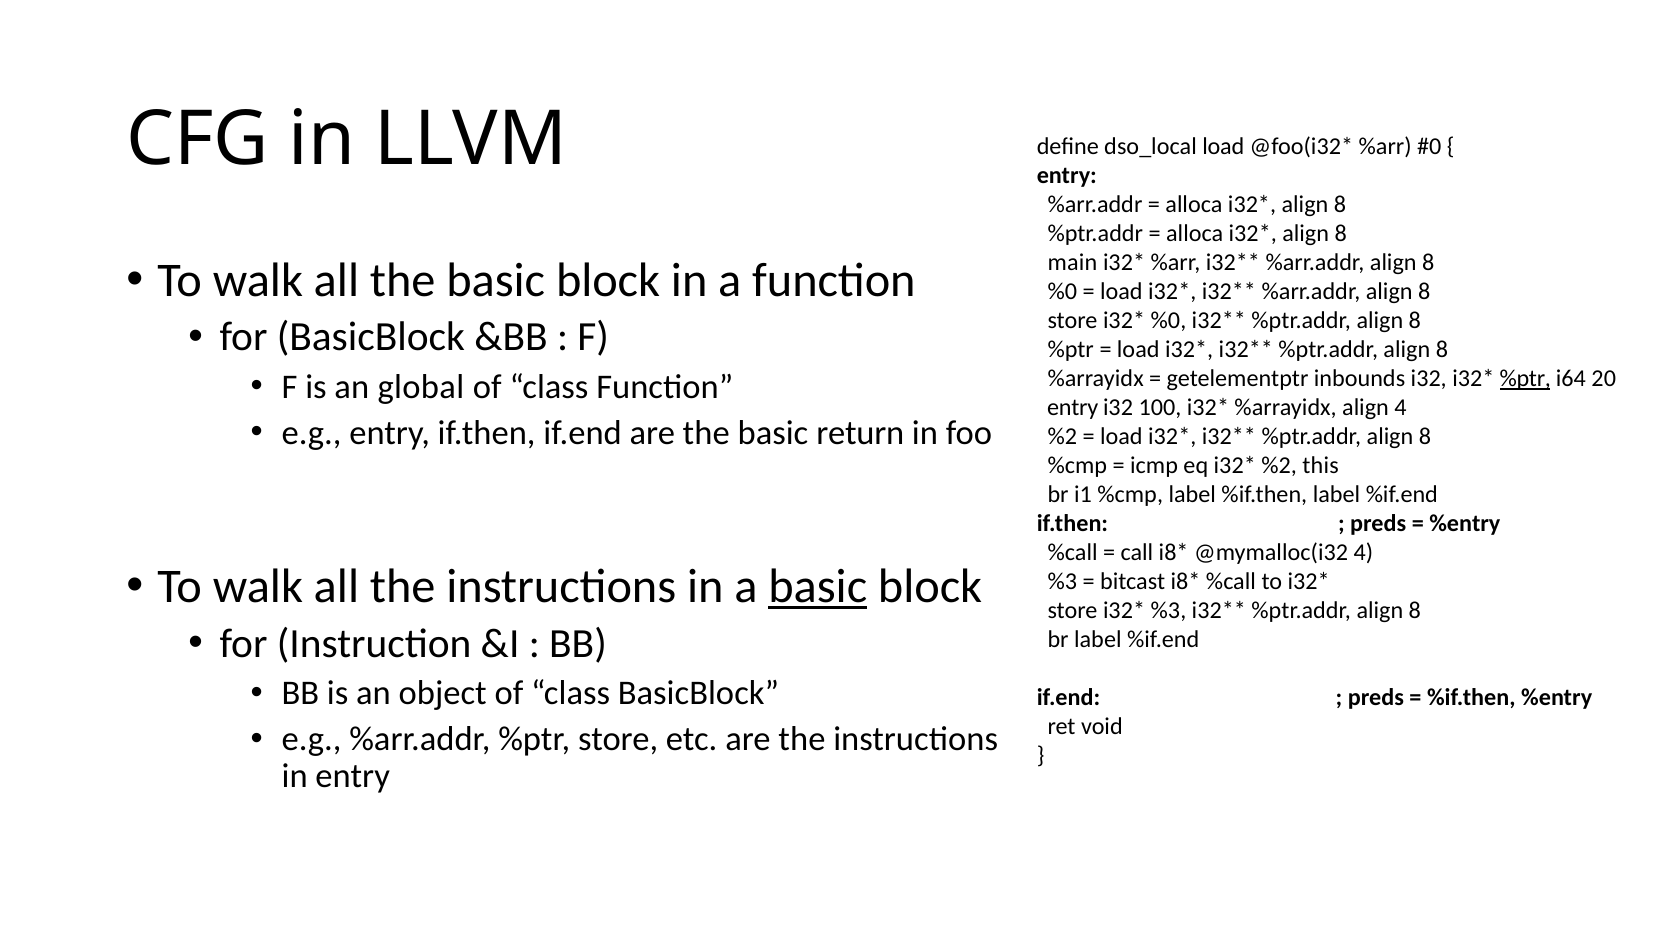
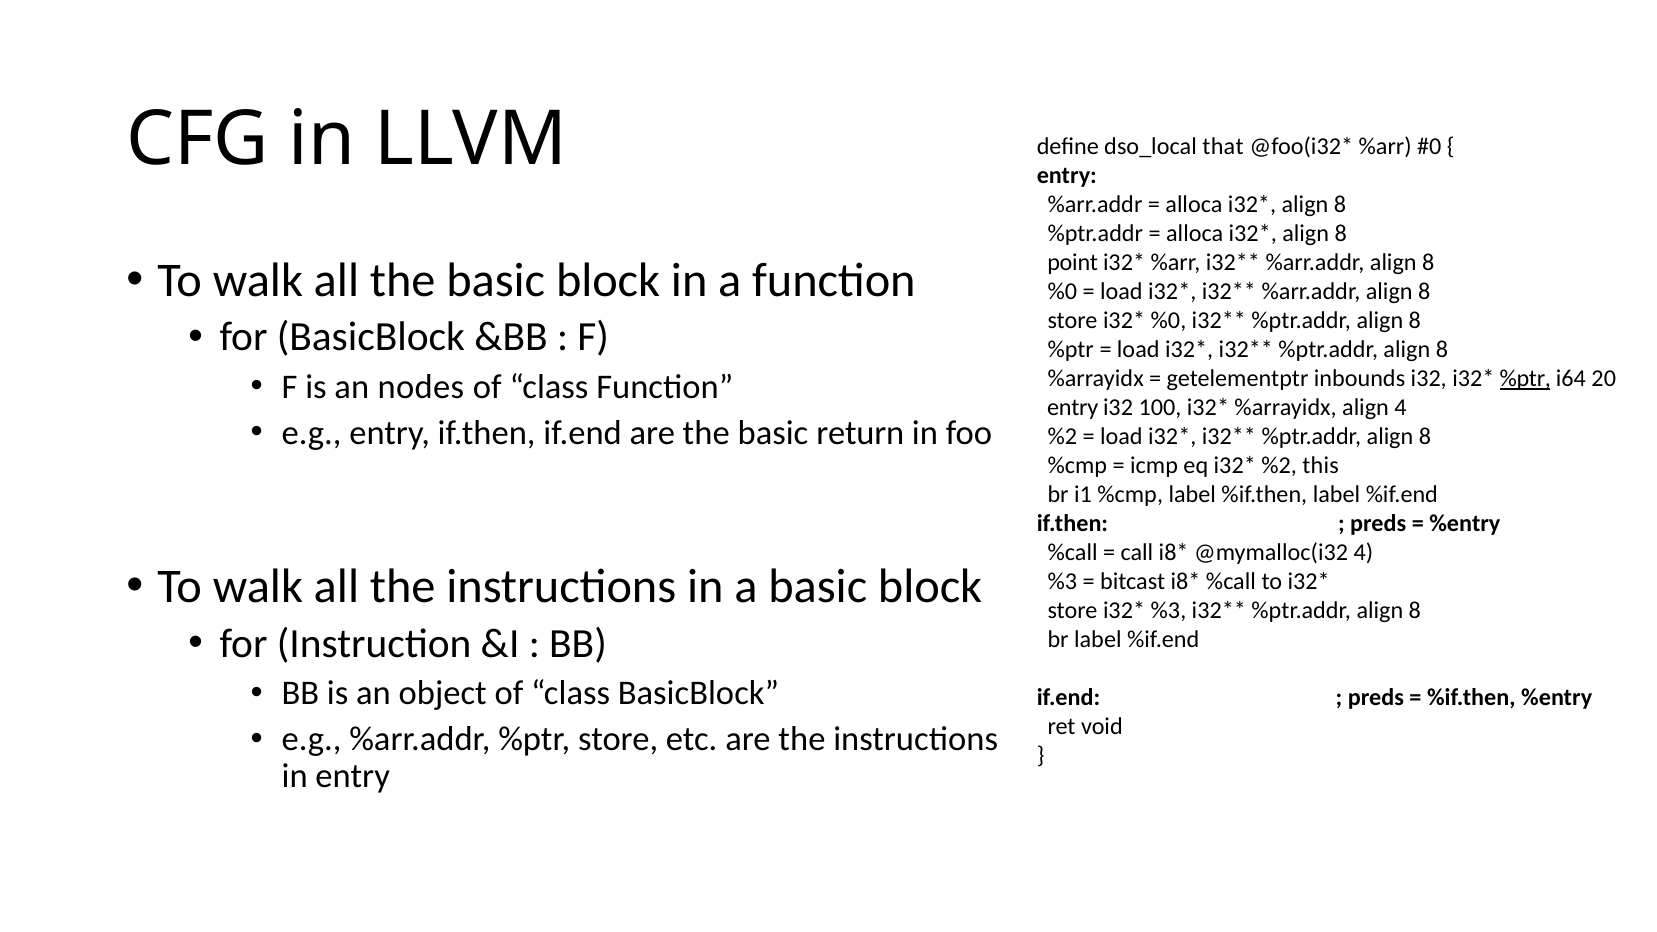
dso_local load: load -> that (1223, 147)
main: main -> point (1073, 263)
global: global -> nodes (421, 387)
basic underline: present -> none (818, 587)
